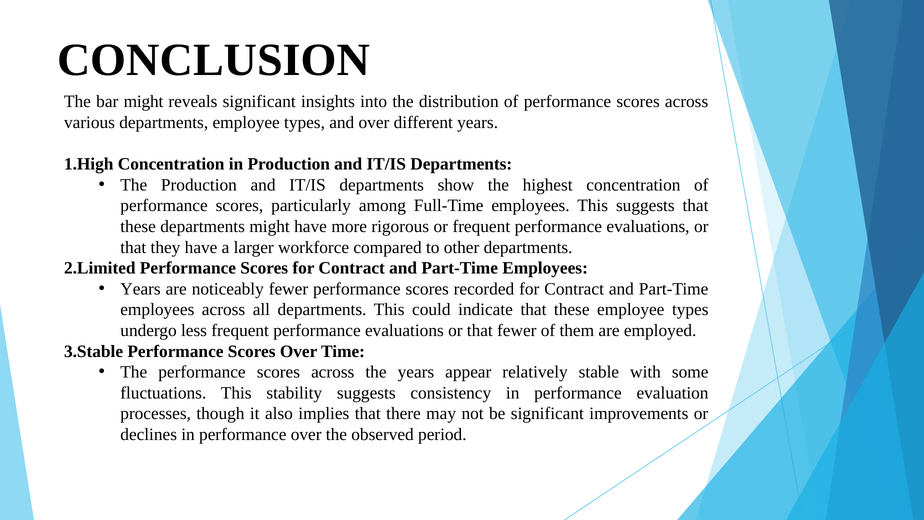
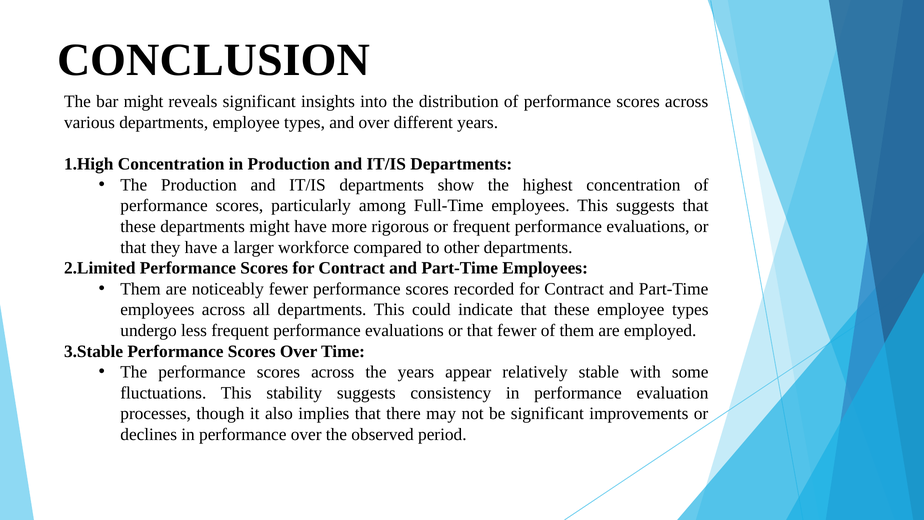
Years: Years -> Them (141, 289)
